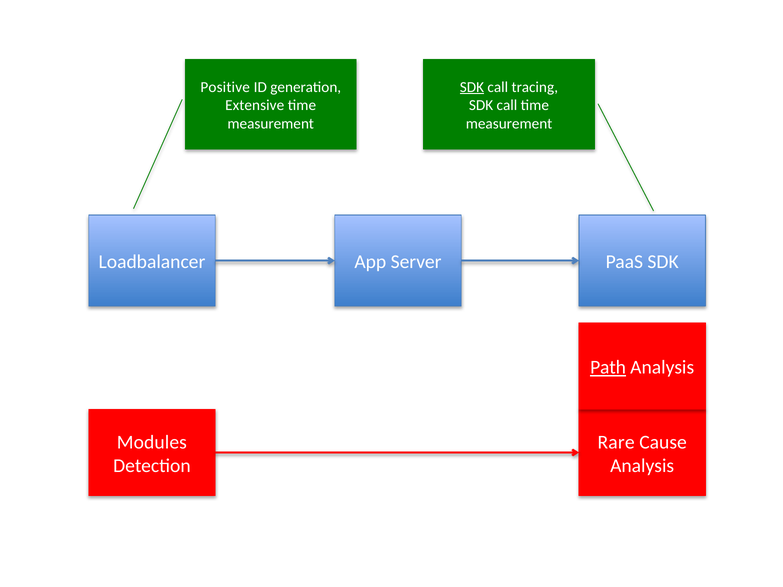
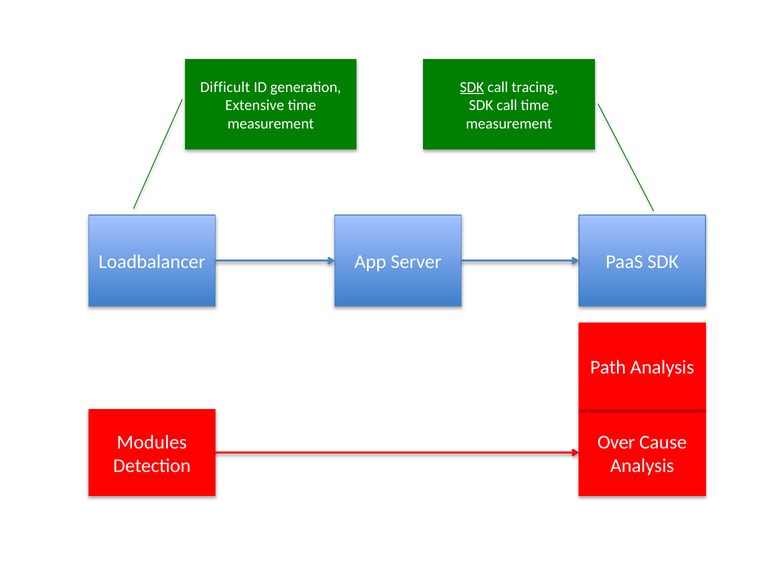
Positive: Positive -> Difficult (225, 87)
Path underline: present -> none (608, 367)
Rare: Rare -> Over (616, 442)
